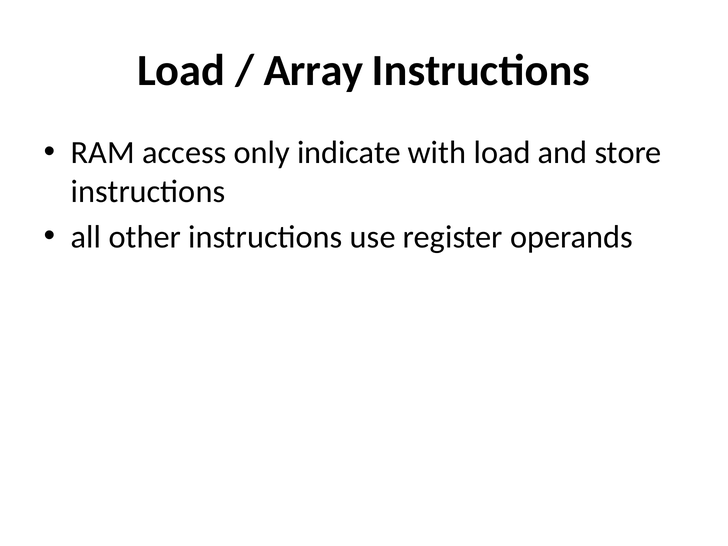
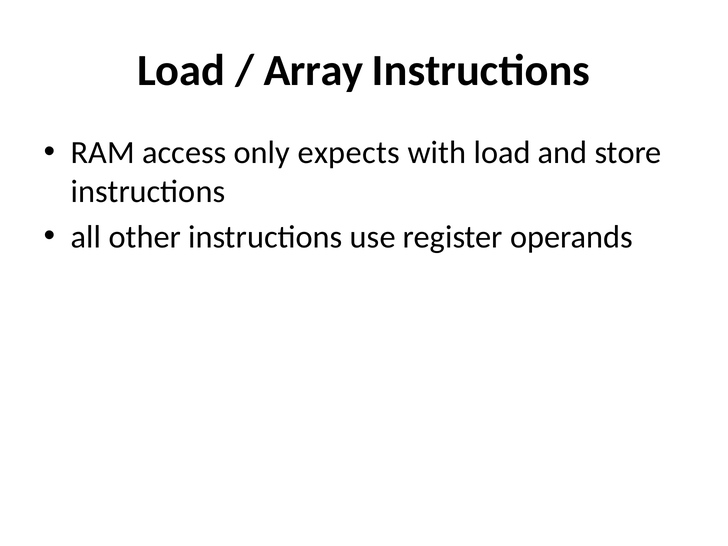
indicate: indicate -> expects (349, 153)
